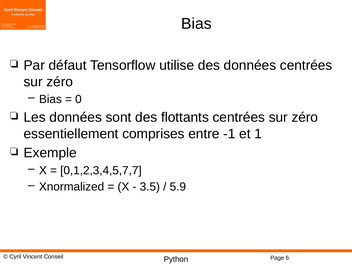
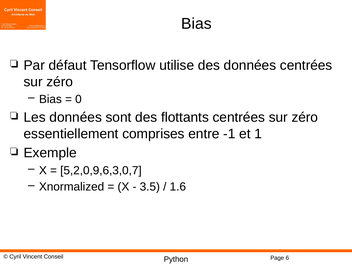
0,1,2,3,4,5,7,7: 0,1,2,3,4,5,7,7 -> 5,2,0,9,6,3,0,7 (101, 170)
5.9: 5.9 -> 1.6 (178, 187)
